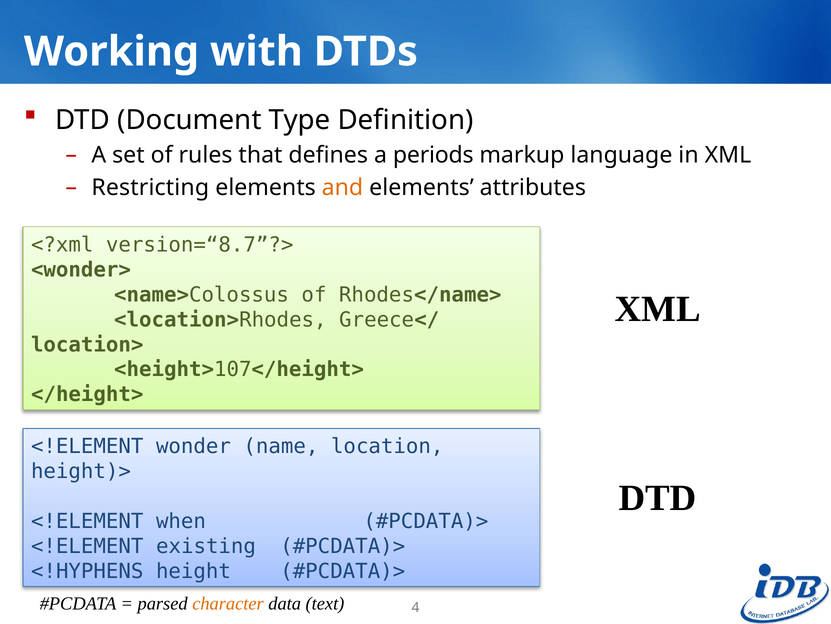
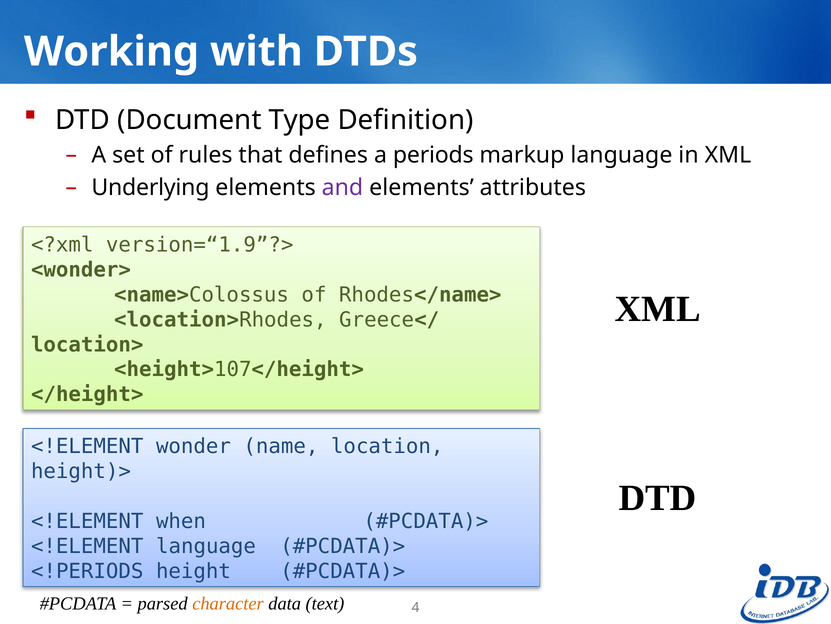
Restricting: Restricting -> Underlying (150, 187)
and colour: orange -> purple (342, 187)
version=“8.7”?>: version=“8.7”?> -> version=“1.9”?> (200, 245)
<!ELEMENT existing: existing -> language (206, 546)
<!HYPHENS: <!HYPHENS -> <!PERIODS (87, 571)
